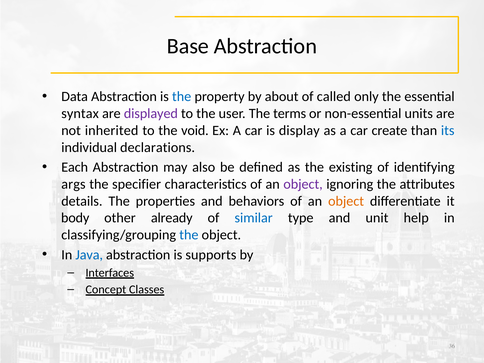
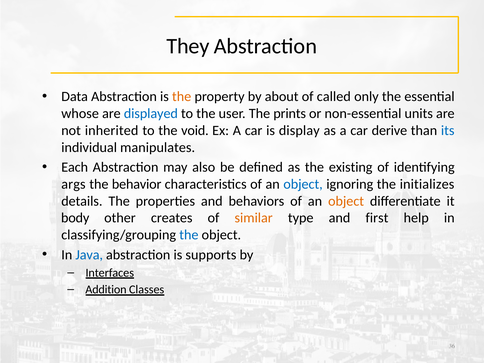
Base: Base -> They (188, 46)
the colour: blue -> orange (182, 97)
syntax: syntax -> whose (80, 114)
displayed colour: purple -> blue (151, 114)
terms: terms -> prints (290, 114)
create: create -> derive (389, 130)
declarations: declarations -> manipulates (158, 147)
specifier: specifier -> behavior (137, 184)
object colour: purple -> blue (303, 184)
attributes: attributes -> initializes (427, 184)
already: already -> creates (172, 218)
similar colour: blue -> orange (254, 218)
unit: unit -> first (377, 218)
Concept: Concept -> Addition (106, 290)
